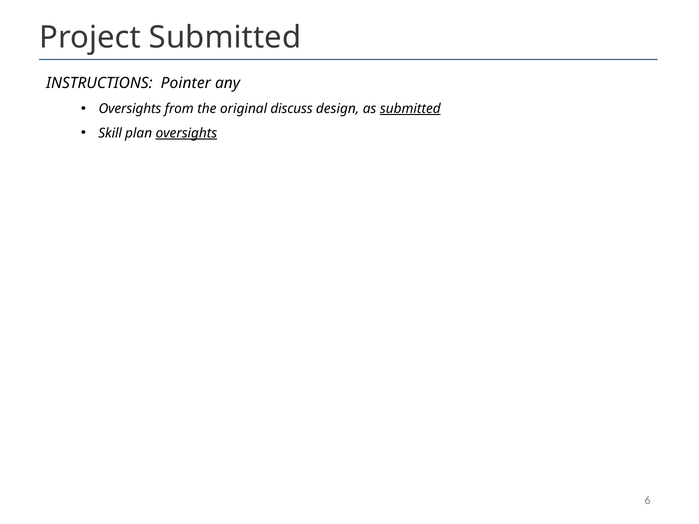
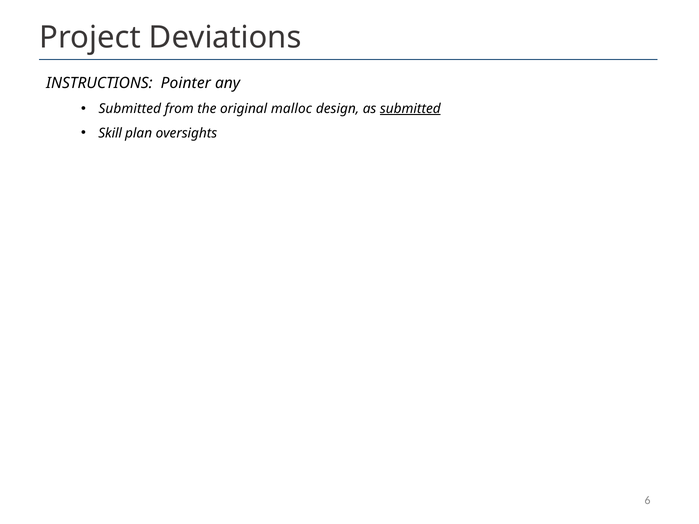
Project Submitted: Submitted -> Deviations (225, 37)
Oversights: Oversights -> Submitted (130, 109)
discuss: discuss -> malloc (291, 109)
oversights underline: present -> none (186, 133)
